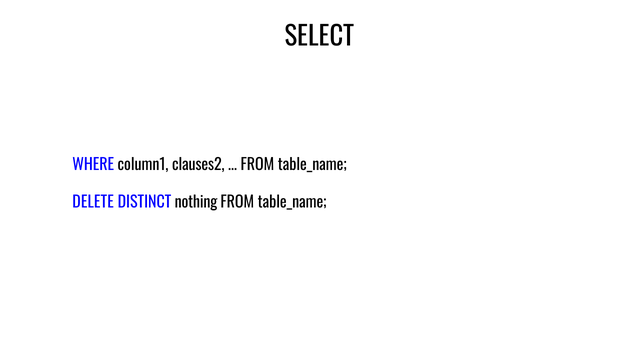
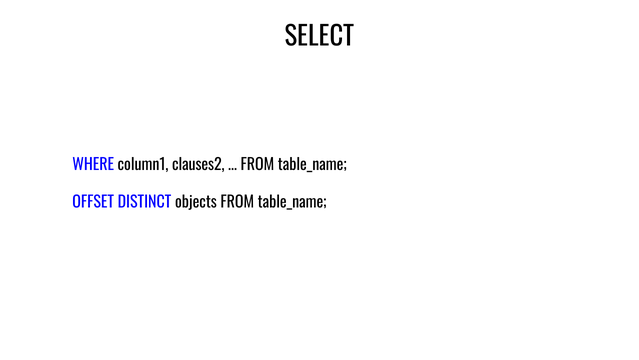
DELETE: DELETE -> OFFSET (93, 202)
nothing: nothing -> objects (196, 202)
